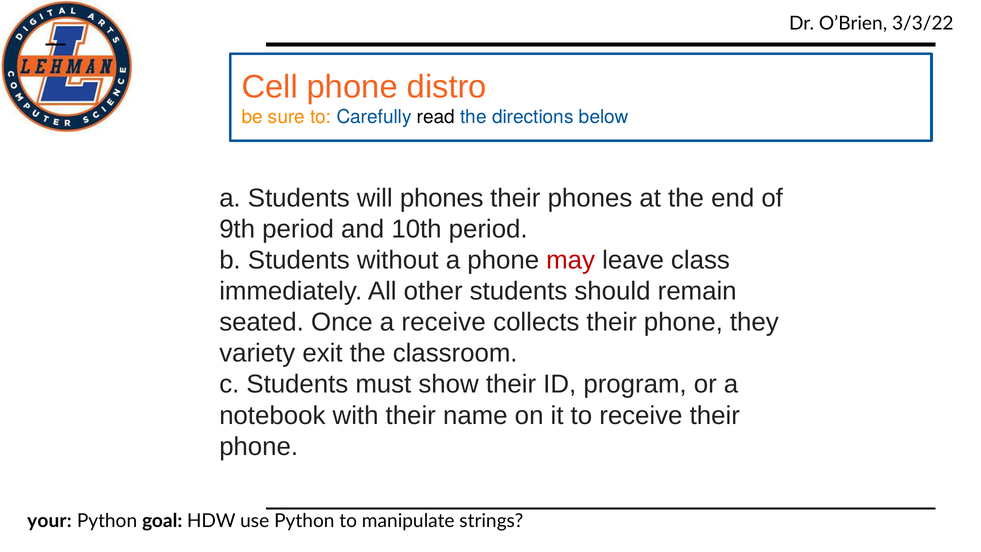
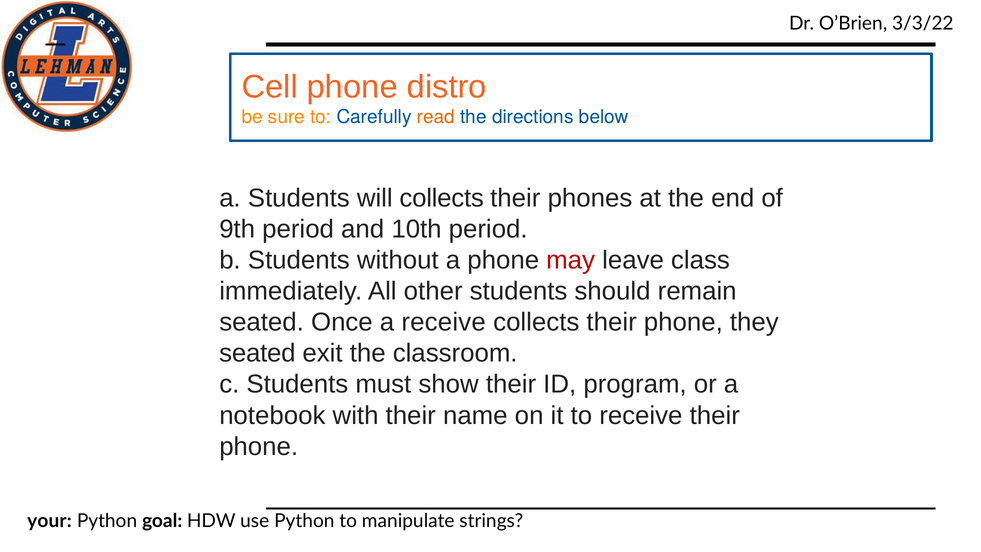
read colour: black -> orange (436, 117)
will phones: phones -> collects (442, 198)
variety: variety -> seated (257, 353)
